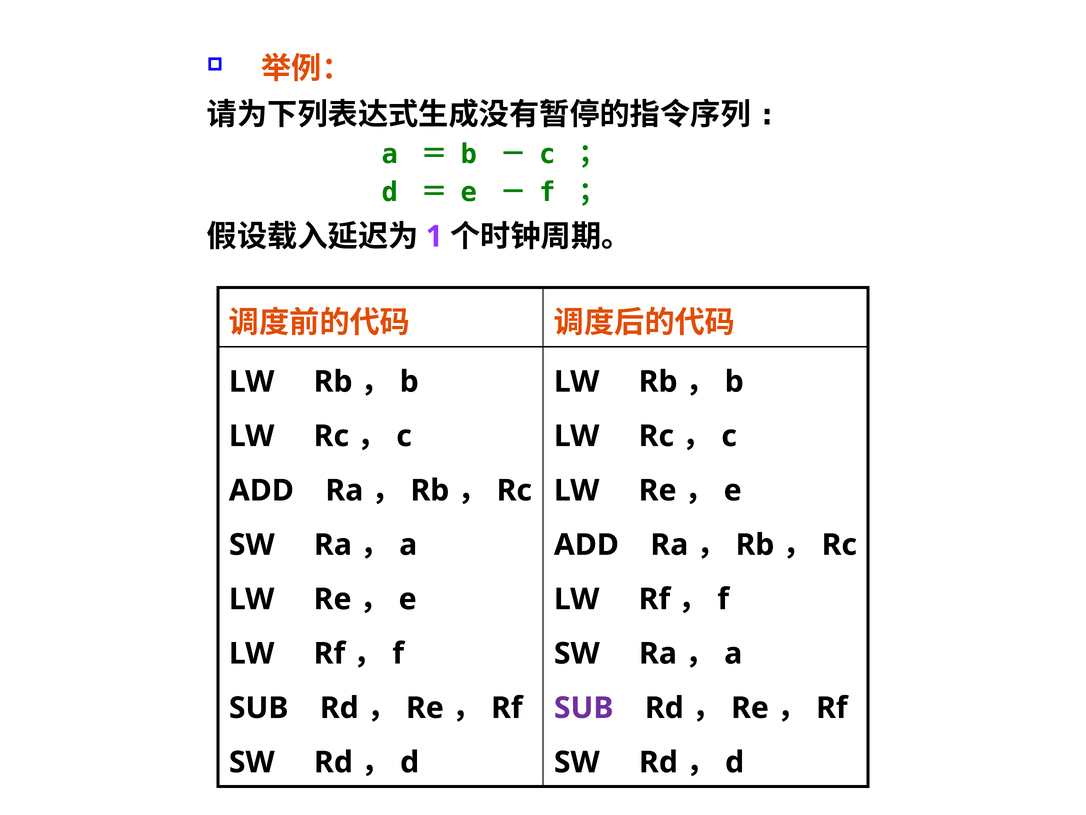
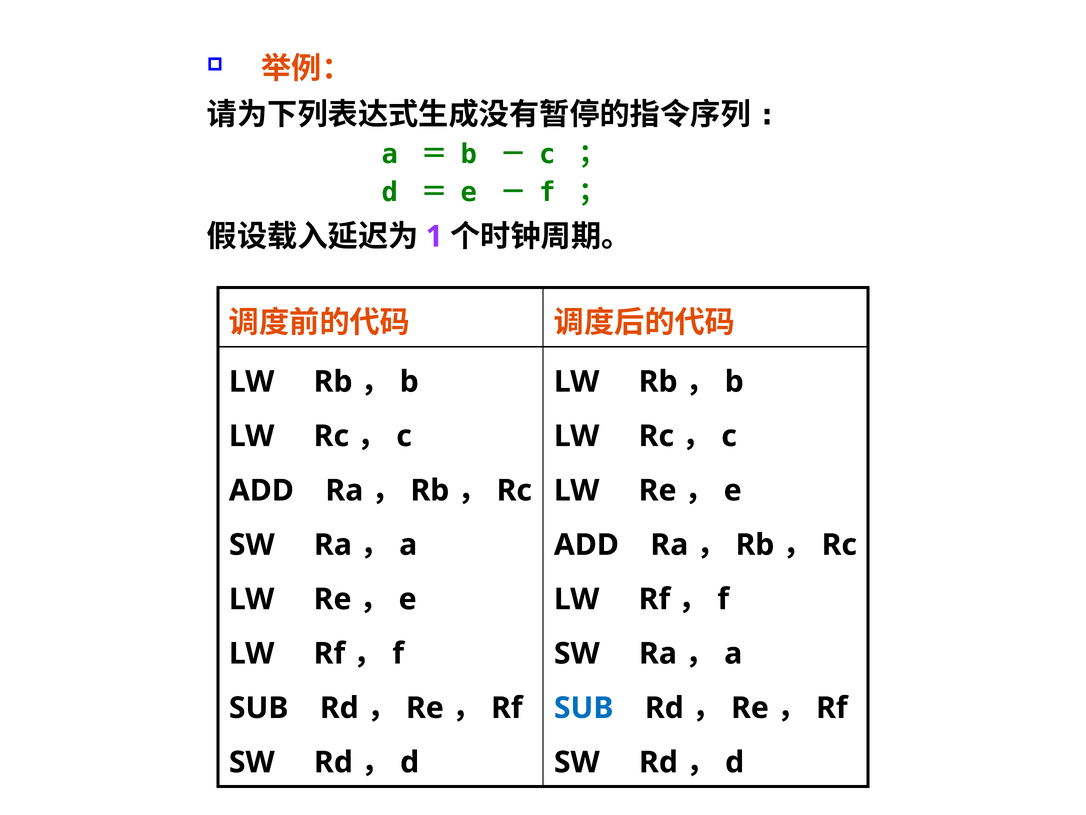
SUB colour: purple -> blue (584, 708)
